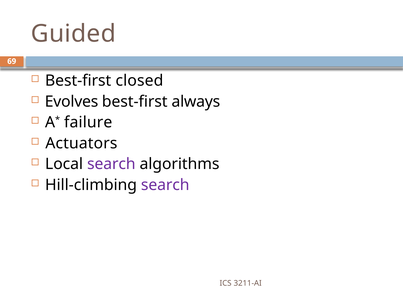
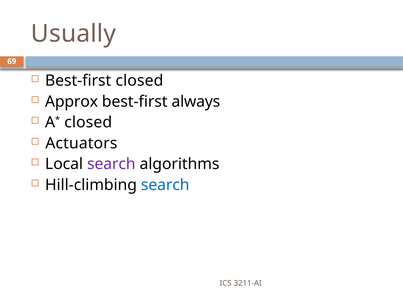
Guided: Guided -> Usually (73, 34)
Evolves: Evolves -> Approx (72, 102)
failure: failure -> closed (88, 123)
search colour: purple -> blue (165, 185)
